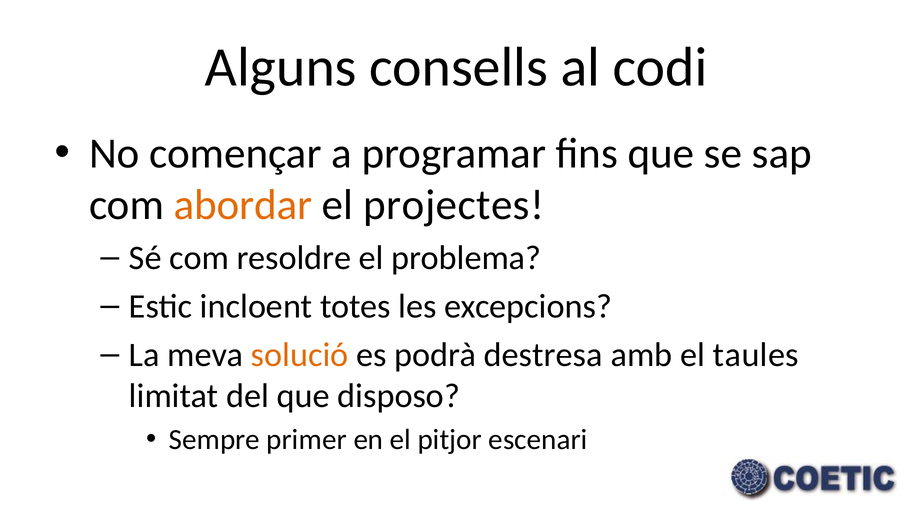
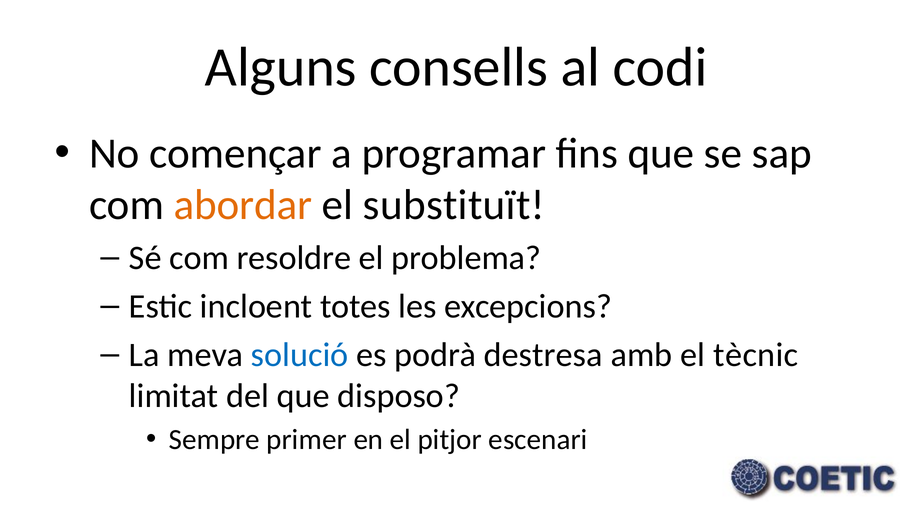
projectes: projectes -> substituït (454, 205)
solució colour: orange -> blue (300, 354)
taules: taules -> tècnic (756, 354)
